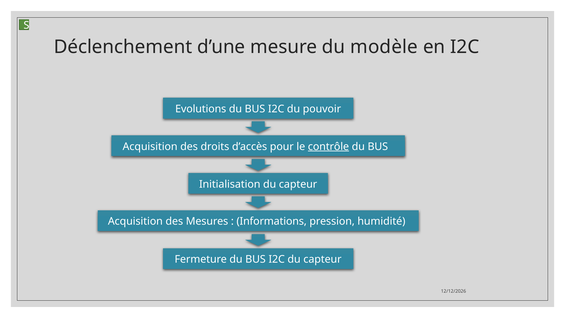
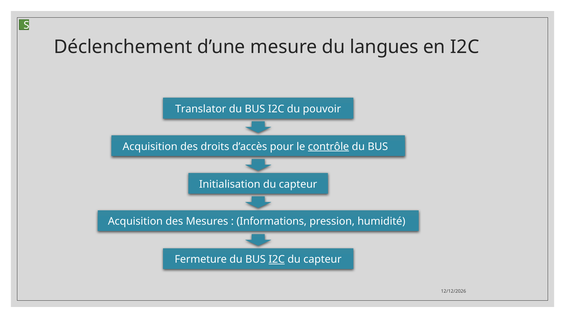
modèle: modèle -> langues (384, 47)
Evolutions: Evolutions -> Translator (201, 109)
I2C underline: none -> present (277, 259)
